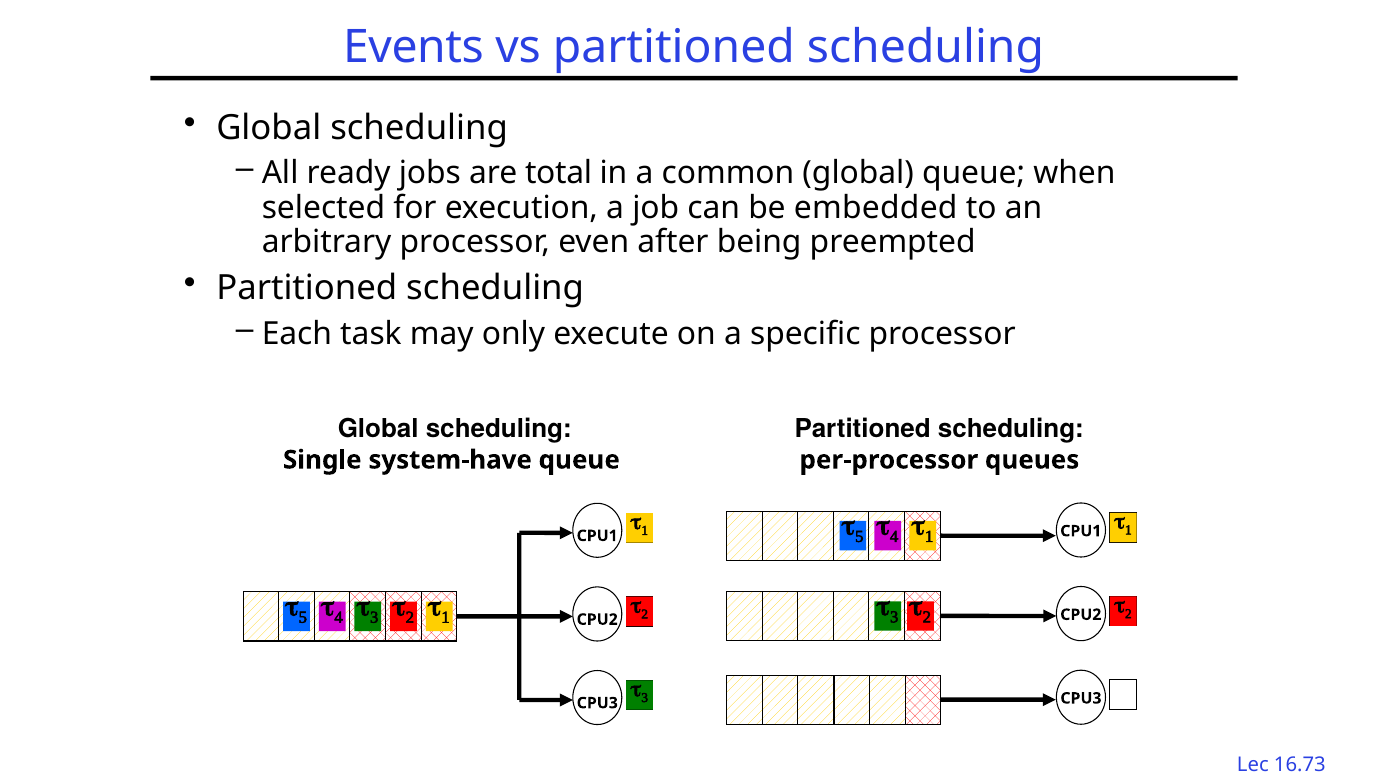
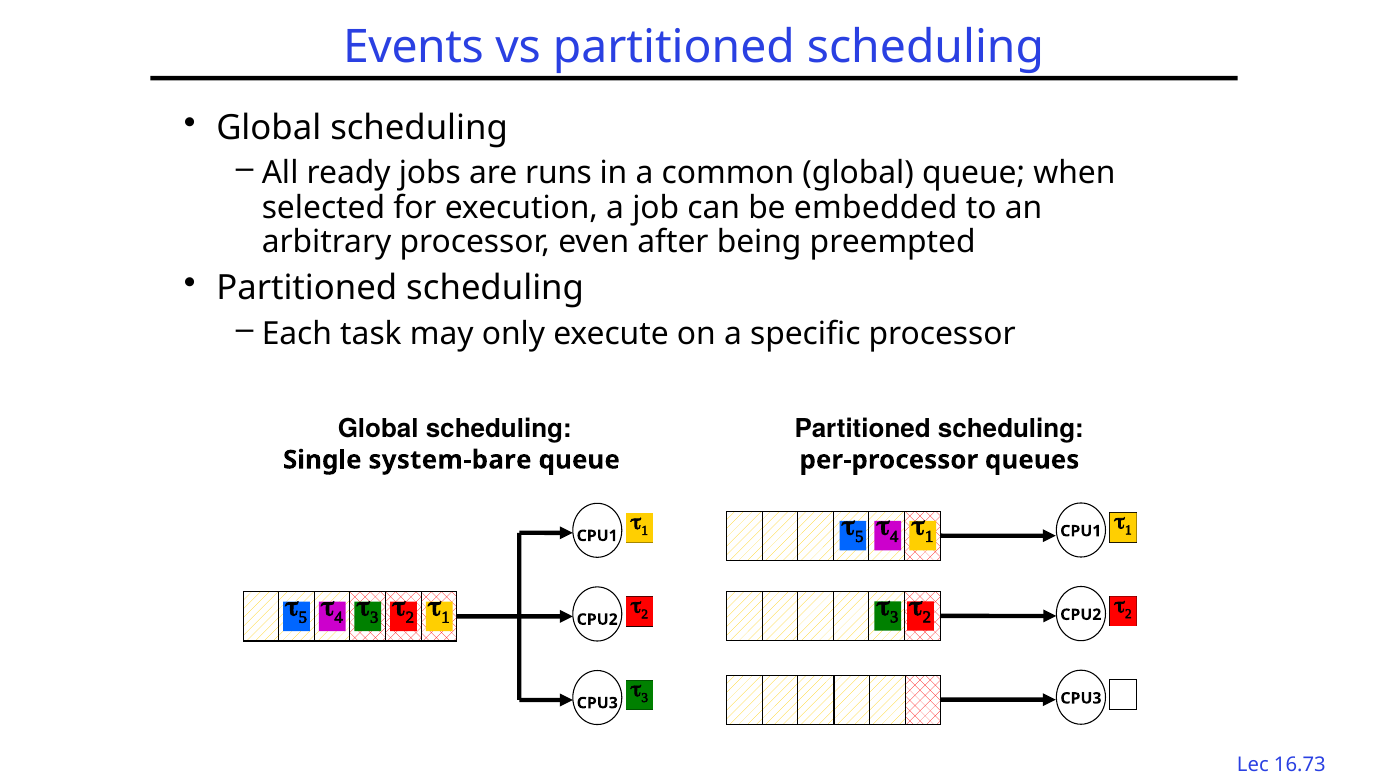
total: total -> runs (559, 173)
system-have: system-have -> system-bare (450, 460)
